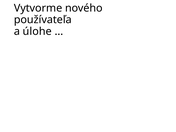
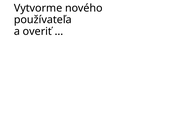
úlohe: úlohe -> overiť (37, 31)
